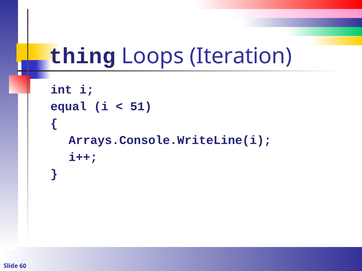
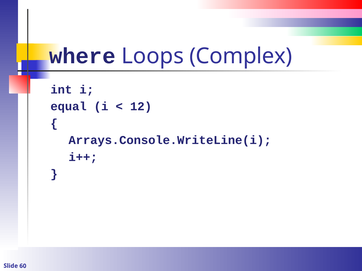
thing: thing -> where (82, 56)
Iteration: Iteration -> Complex (241, 56)
51: 51 -> 12 (141, 107)
